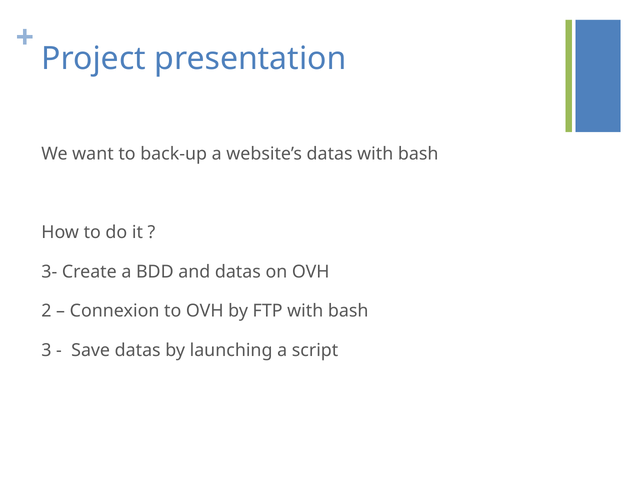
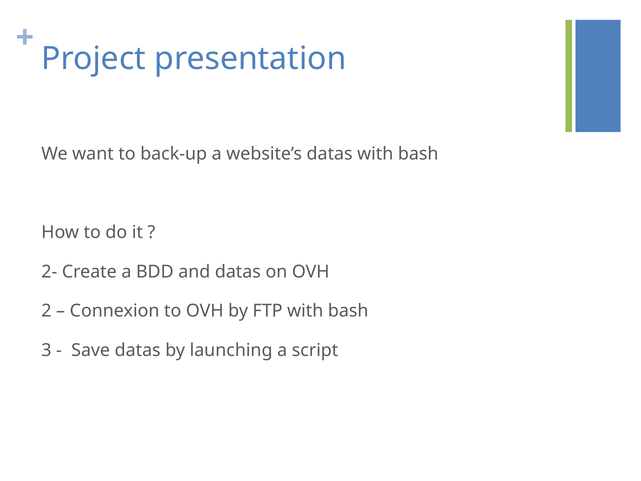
3-: 3- -> 2- (49, 272)
